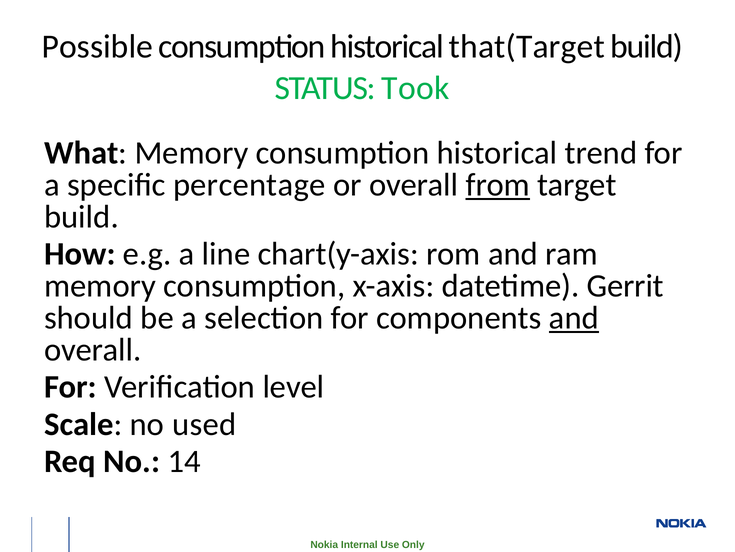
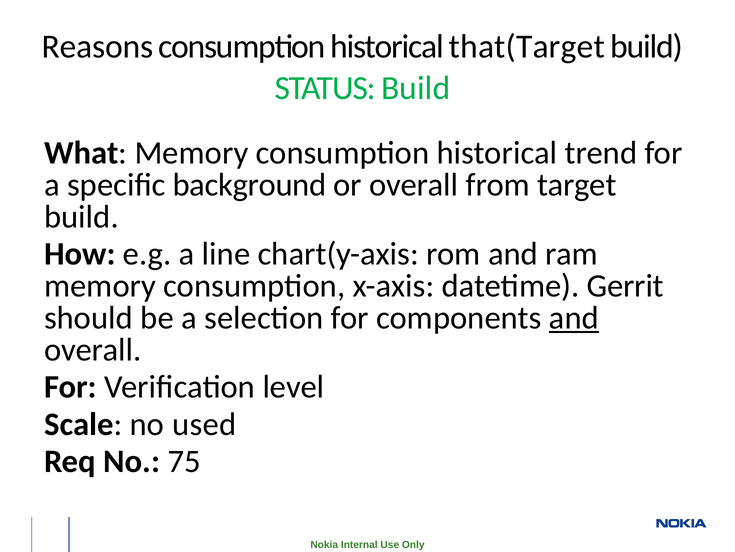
Possible: Possible -> Reasons (98, 47)
STATUS Took: Took -> Build (416, 88)
percentage: percentage -> background (250, 185)
from underline: present -> none (498, 185)
14: 14 -> 75 (184, 461)
